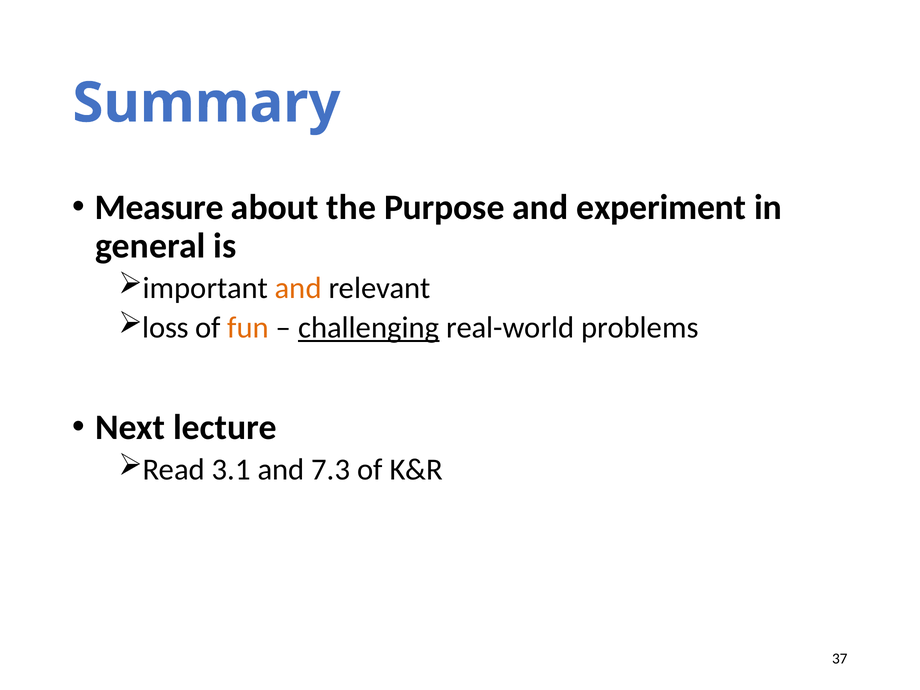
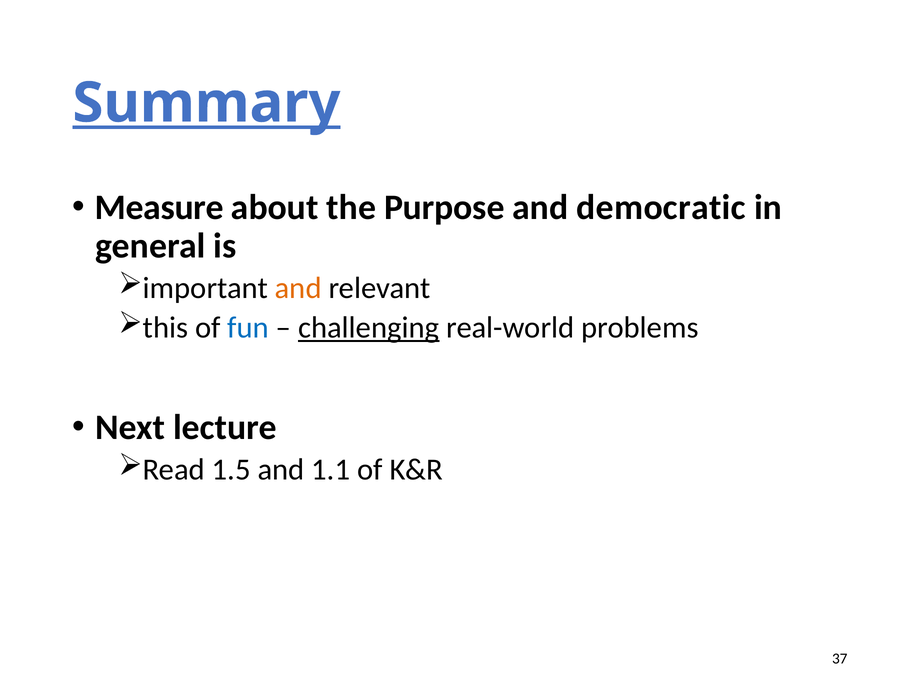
Summary underline: none -> present (206, 103)
experiment: experiment -> democratic (661, 207)
loss: loss -> this (165, 328)
fun colour: orange -> blue (248, 328)
3.1: 3.1 -> 1.5 (231, 470)
7.3: 7.3 -> 1.1 (331, 470)
